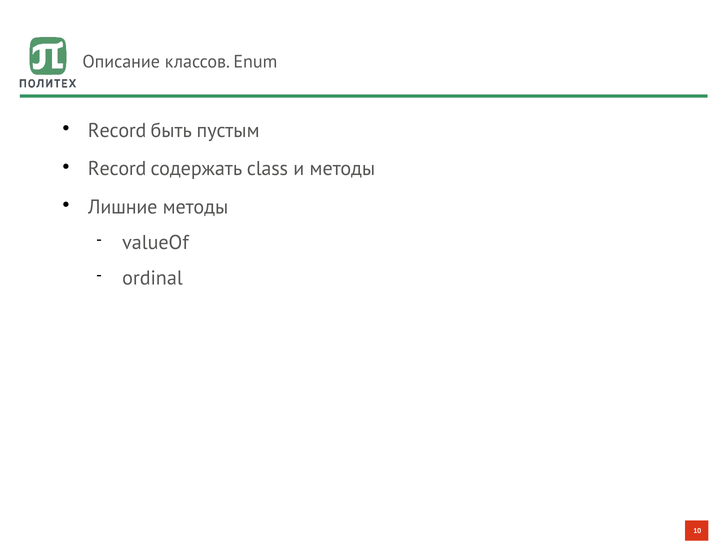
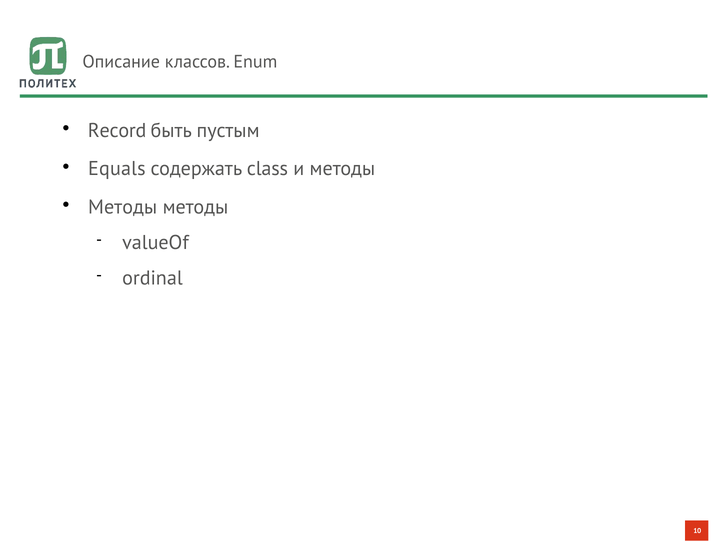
Record: Record -> Equals (117, 169)
Лишние: Лишние -> Методы (123, 207)
